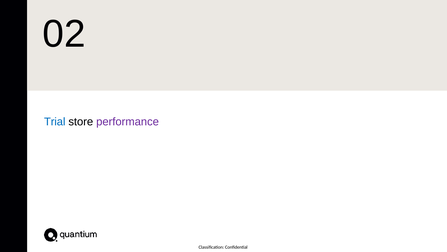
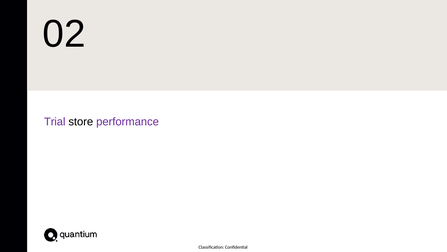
Trial colour: blue -> purple (55, 121)
